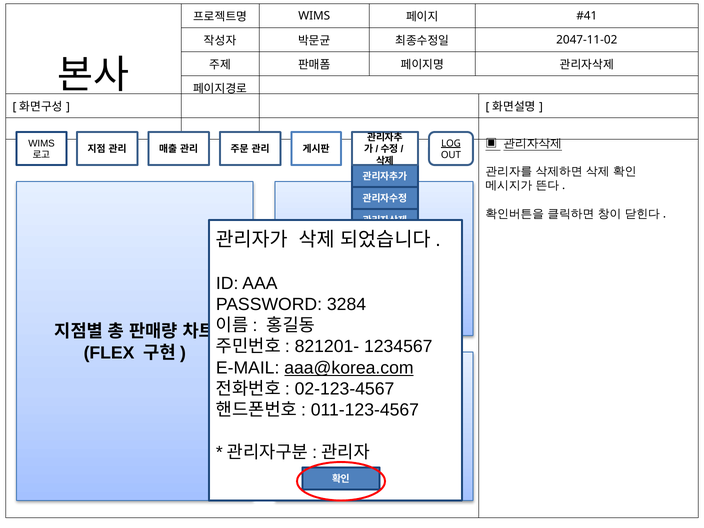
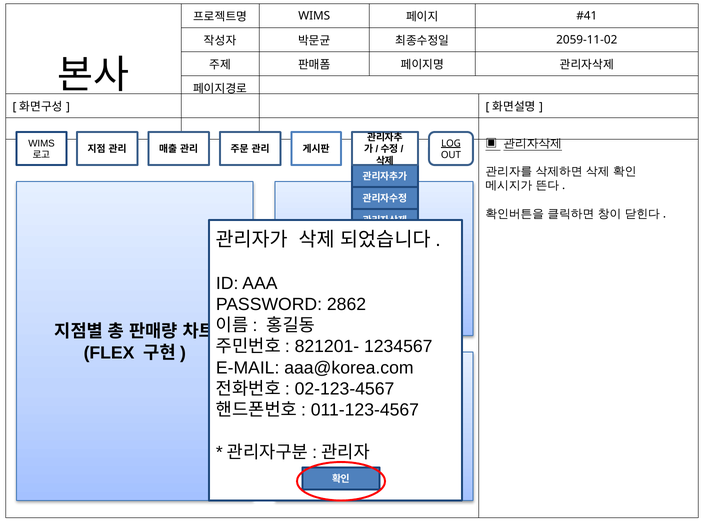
2047-11-02: 2047-11-02 -> 2059-11-02 (587, 40)
3284: 3284 -> 2862 (347, 304)
aaa@korea.com underline: present -> none (349, 368)
